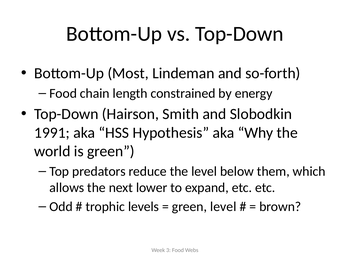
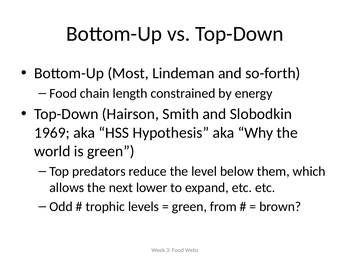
1991: 1991 -> 1969 (52, 133)
green level: level -> from (223, 207)
